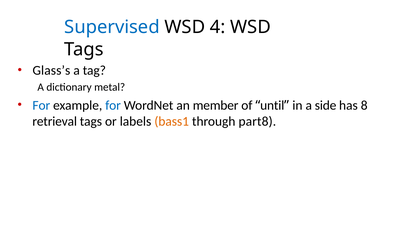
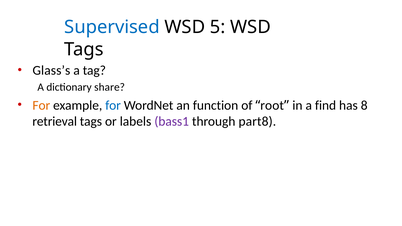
4: 4 -> 5 (218, 27)
metal: metal -> share (110, 87)
For colour: blue -> orange (41, 105)
member: member -> function (216, 105)
until: until -> root (272, 105)
side: side -> find (326, 105)
bass1 colour: orange -> purple (172, 122)
